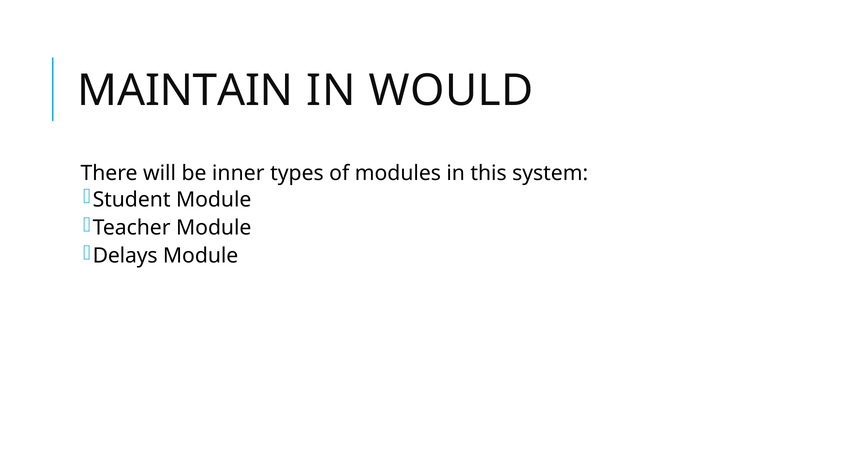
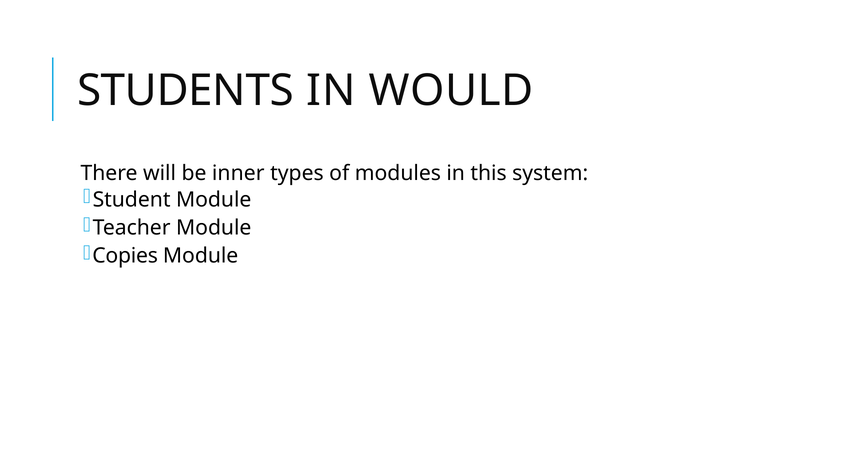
MAINTAIN: MAINTAIN -> STUDENTS (185, 91)
Delays: Delays -> Copies (125, 256)
